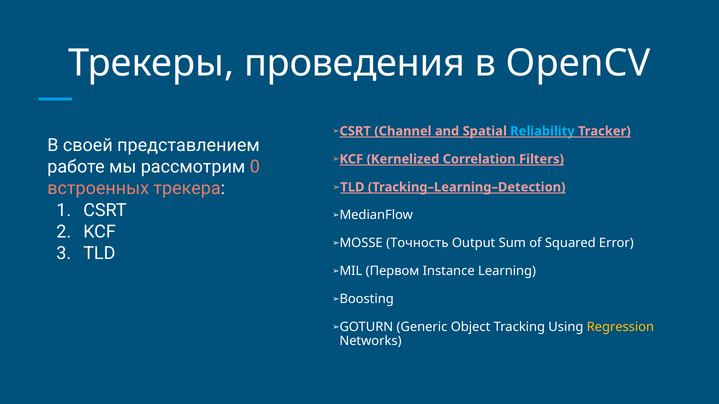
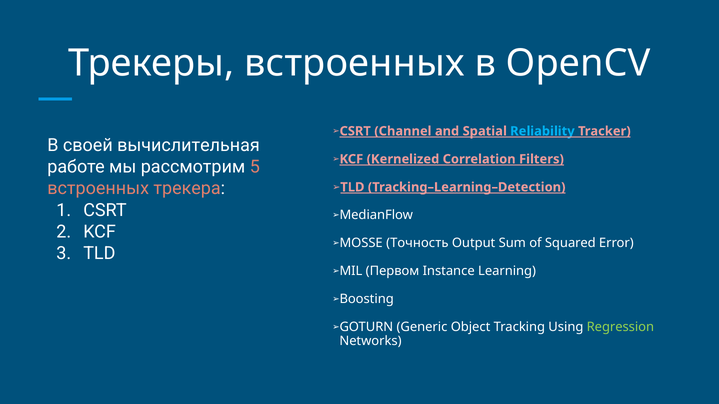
Трекеры проведения: проведения -> встроенных (354, 63)
представлением: представлением -> вычислительная (188, 146)
0: 0 -> 5 (255, 167)
Regression colour: yellow -> light green (620, 327)
